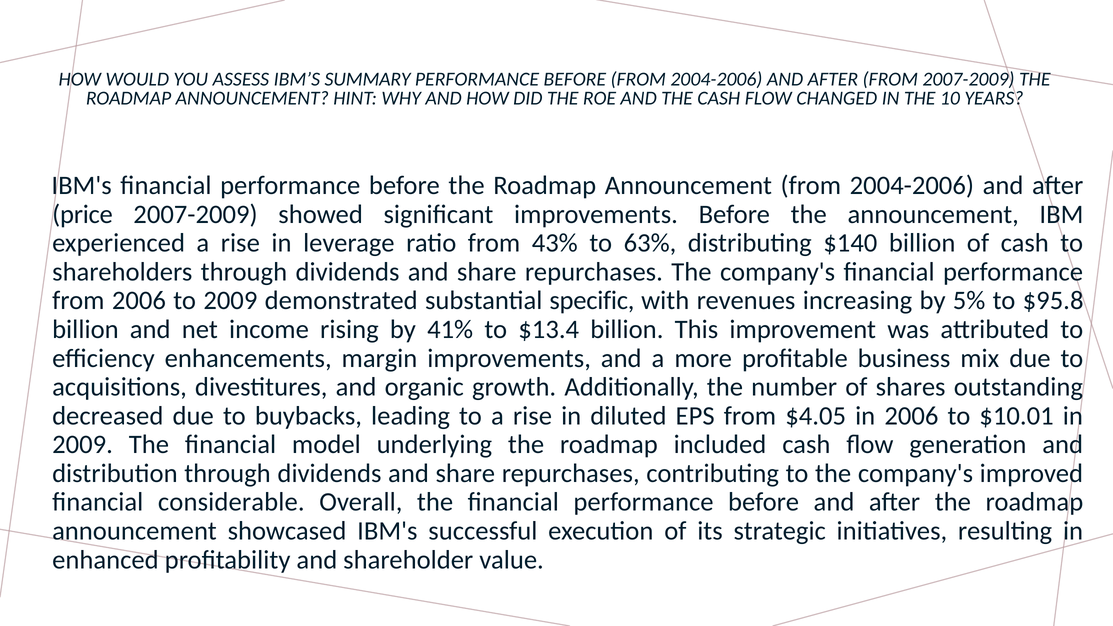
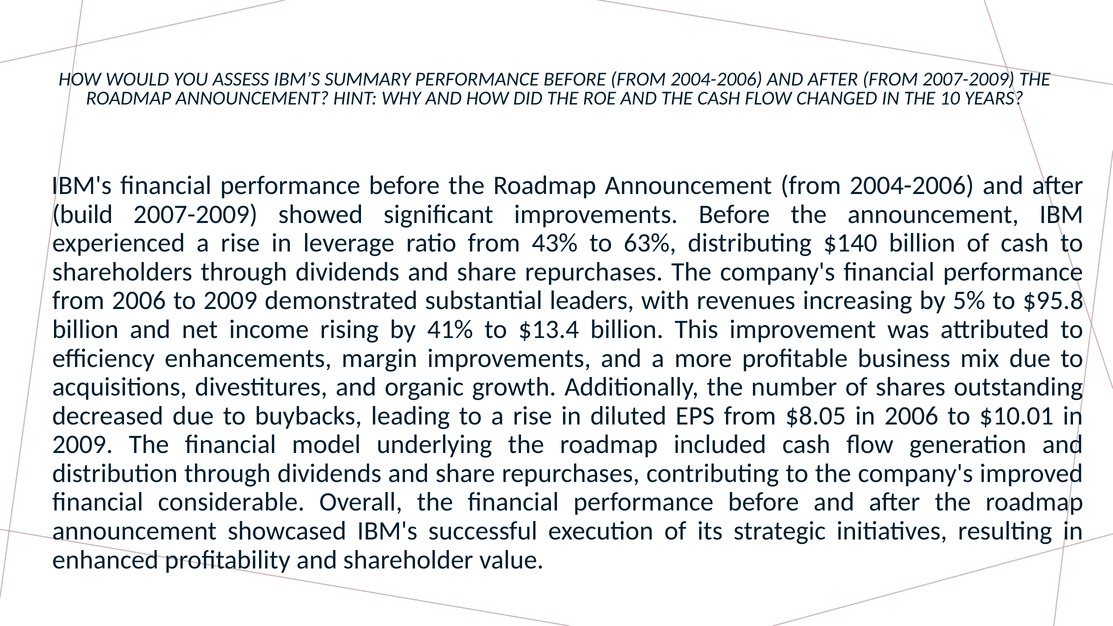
price: price -> build (83, 214)
specific: specific -> leaders (592, 301)
$4.05: $4.05 -> $8.05 (816, 416)
